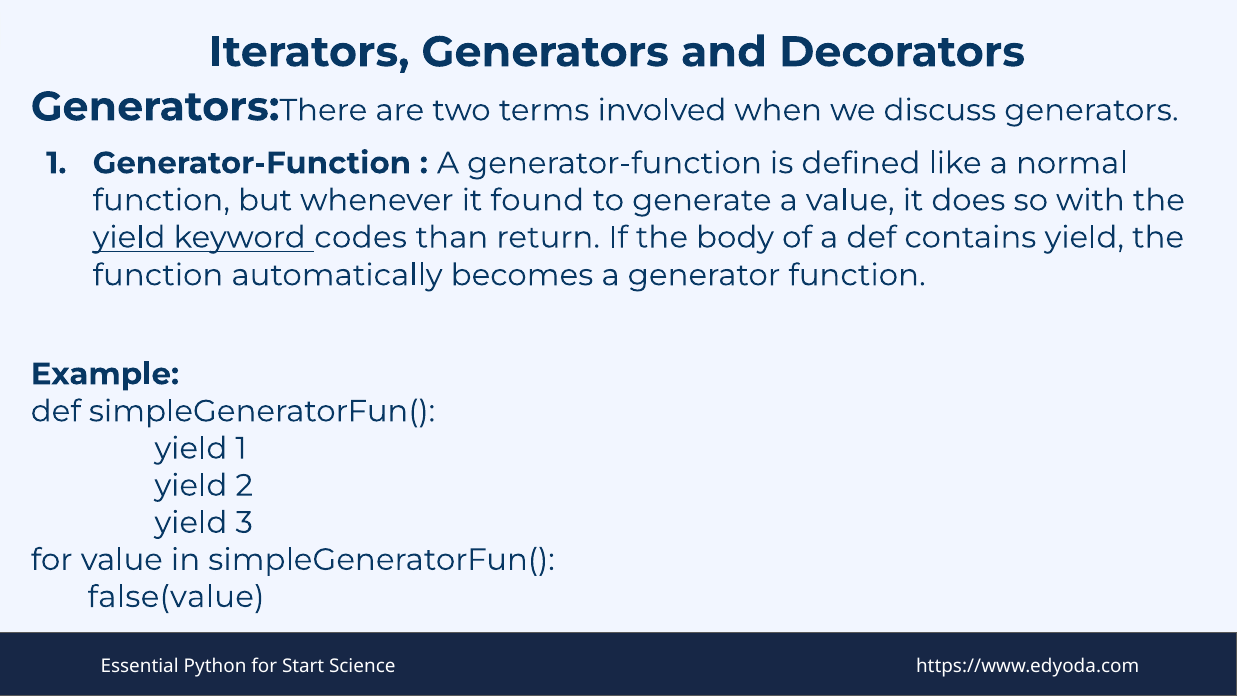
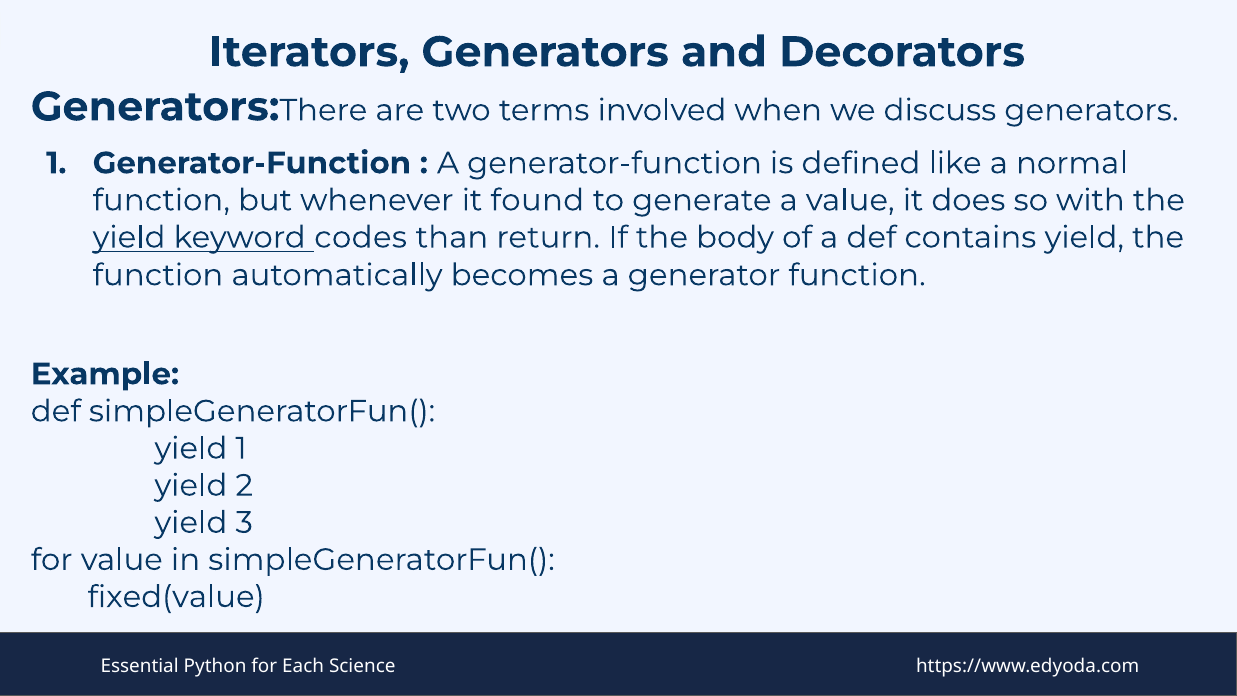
false(value: false(value -> fixed(value (176, 597)
Start: Start -> Each (303, 666)
